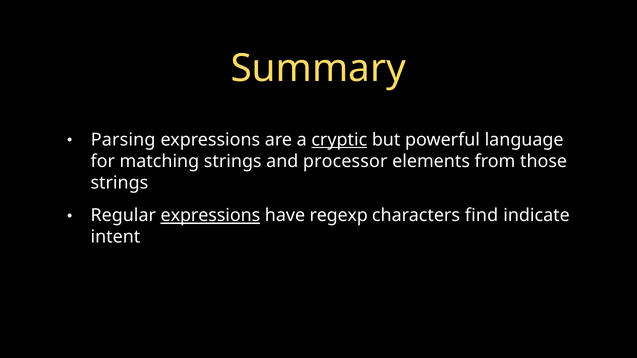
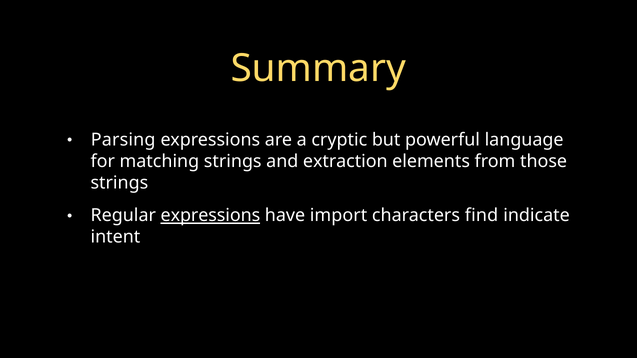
cryptic underline: present -> none (339, 140)
processor: processor -> extraction (345, 161)
regexp: regexp -> import (339, 216)
